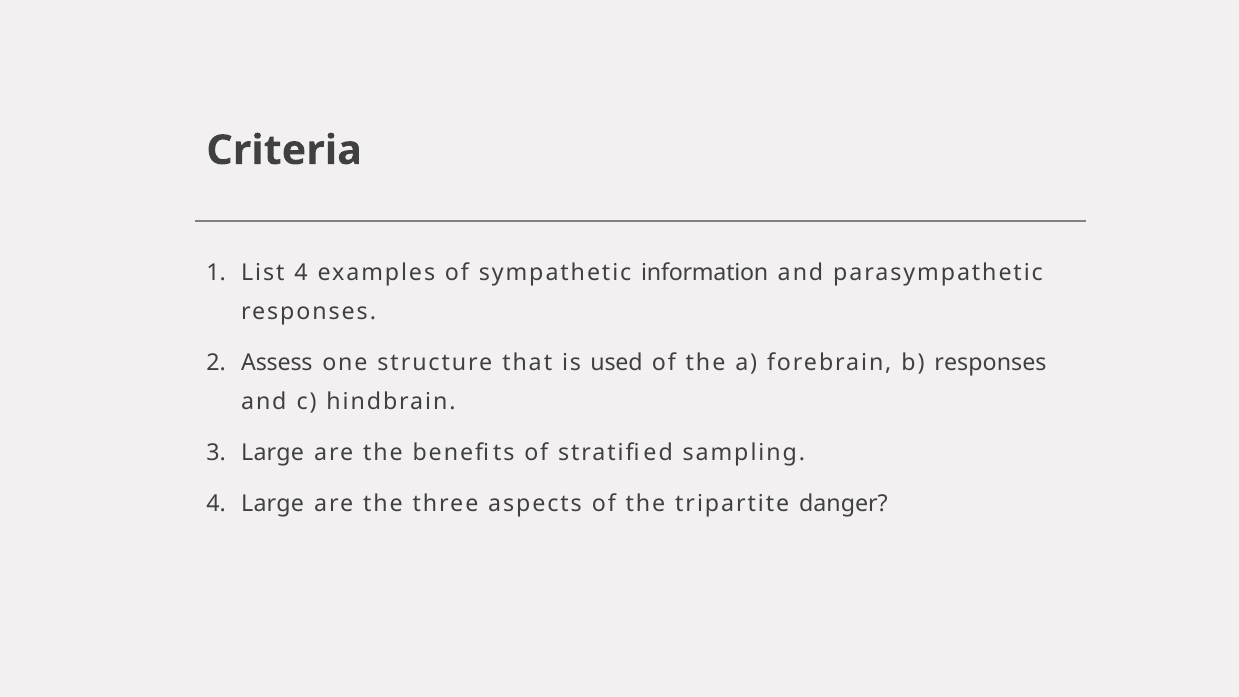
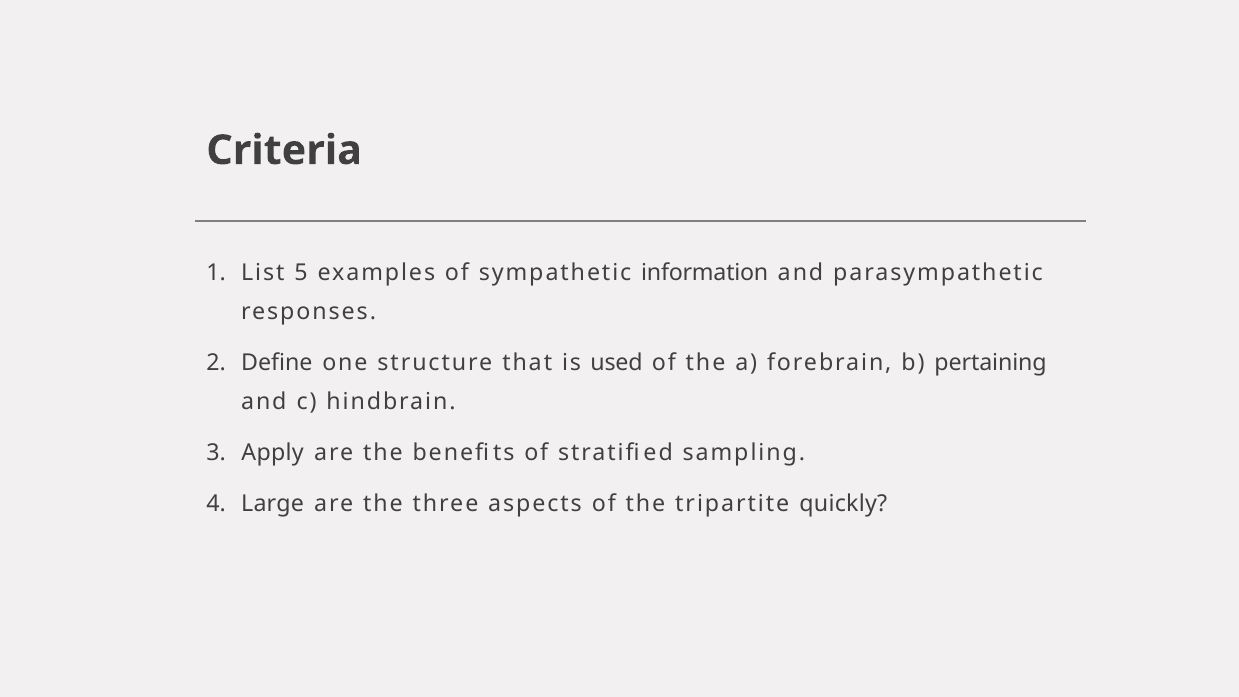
List 4: 4 -> 5 (301, 273)
Assess: Assess -> Define (277, 363)
b responses: responses -> pertaining (991, 363)
3 Large: Large -> Apply (273, 453)
danger: danger -> quickly (843, 504)
